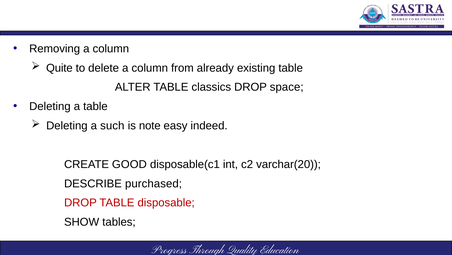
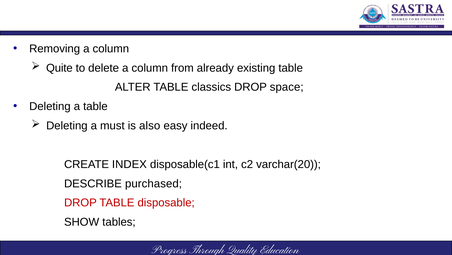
such: such -> must (112, 125)
note: note -> also (150, 125)
GOOD: GOOD -> INDEX (129, 164)
